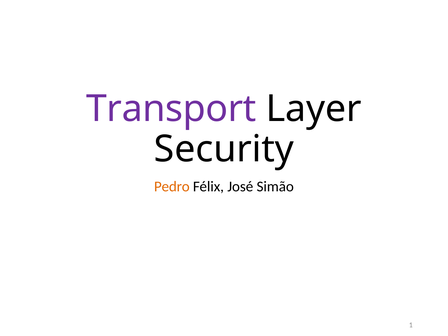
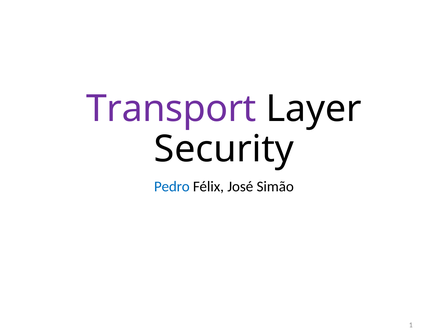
Pedro colour: orange -> blue (172, 187)
